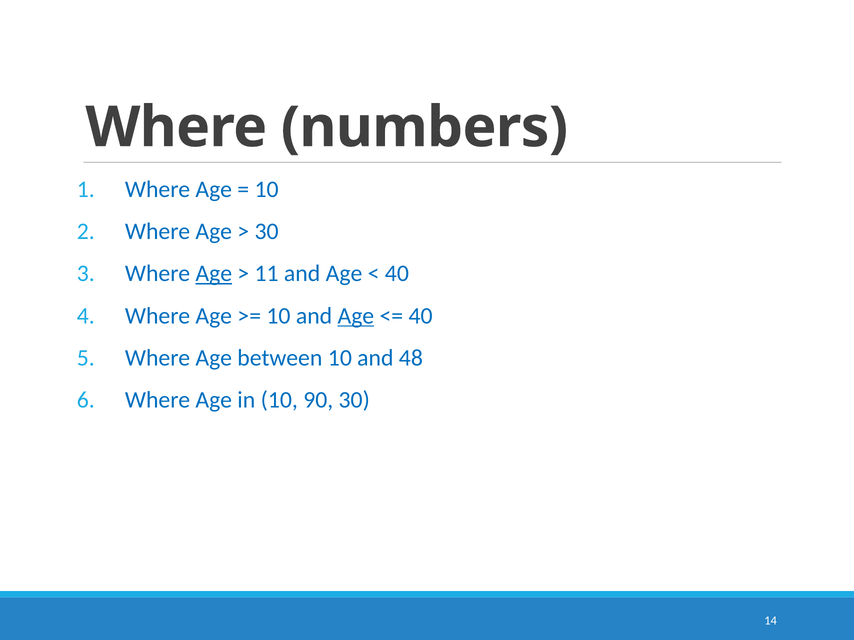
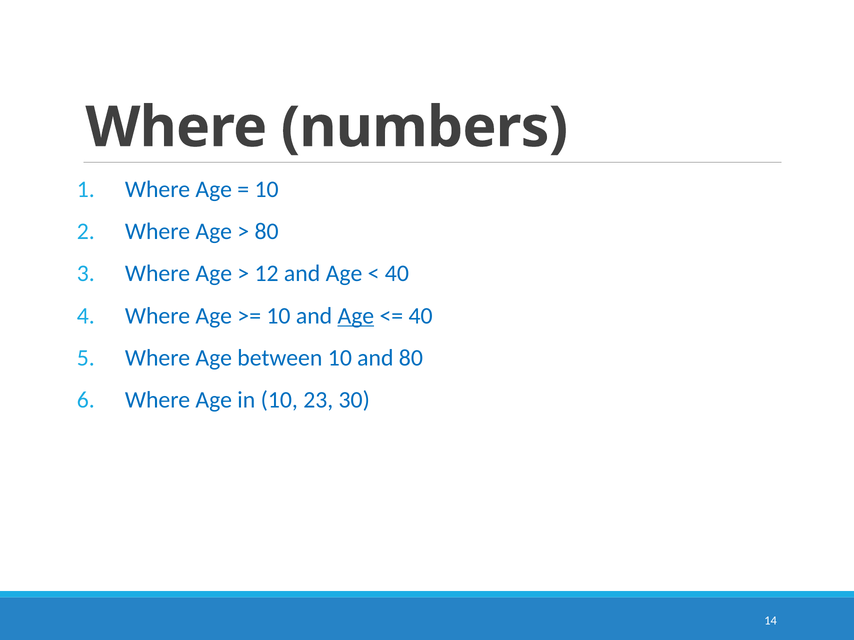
30: 30 -> 80 (267, 232)
Age underline: present -> none (214, 274)
11: 11 -> 12 (267, 274)
and 48: 48 -> 80 (411, 358)
90: 90 -> 23 (318, 400)
